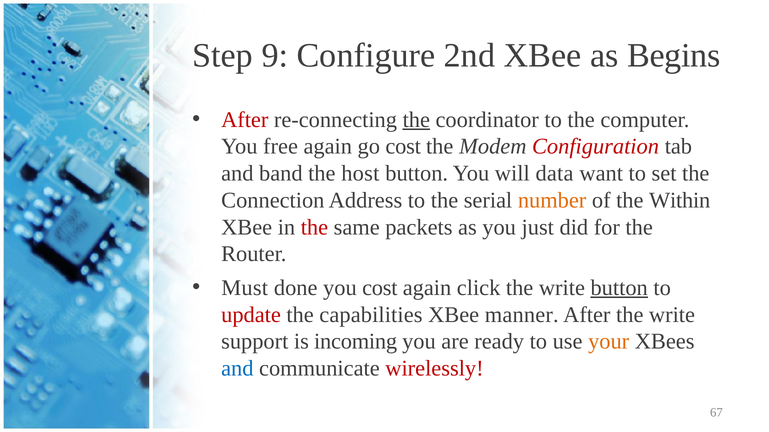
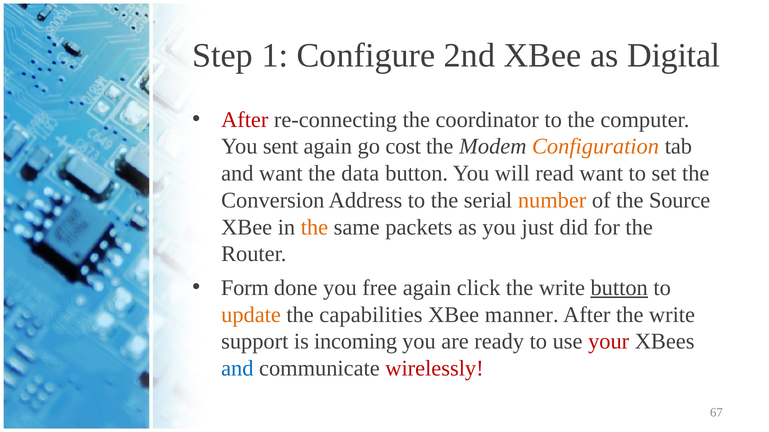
9: 9 -> 1 (275, 56)
Begins: Begins -> Digital (674, 56)
the underline: present -> none (416, 120)
free: free -> sent (281, 147)
Configuration colour: red -> orange (596, 147)
and band: band -> want (281, 174)
host: host -> data (360, 174)
data: data -> read (555, 174)
Connection: Connection -> Conversion (273, 201)
Within: Within -> Source (680, 201)
the colour: red -> orange (314, 227)
Must: Must -> Form (245, 288)
you cost: cost -> free (380, 288)
update colour: red -> orange (251, 315)
your colour: orange -> red (609, 342)
